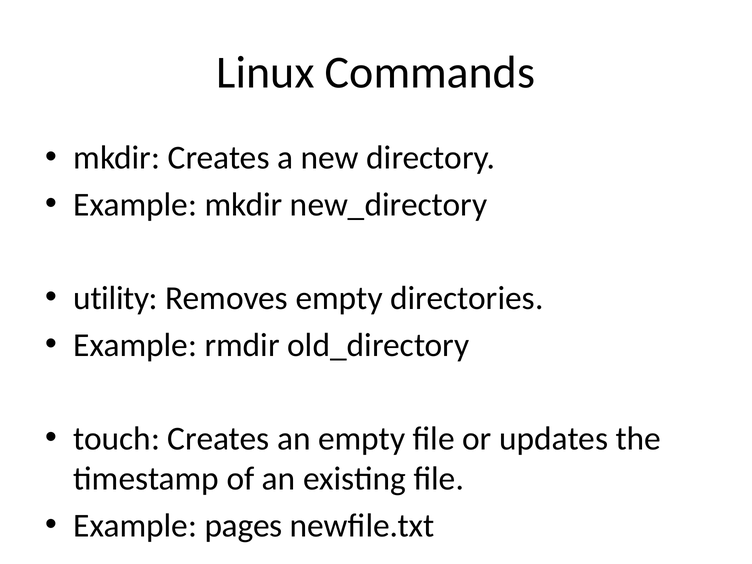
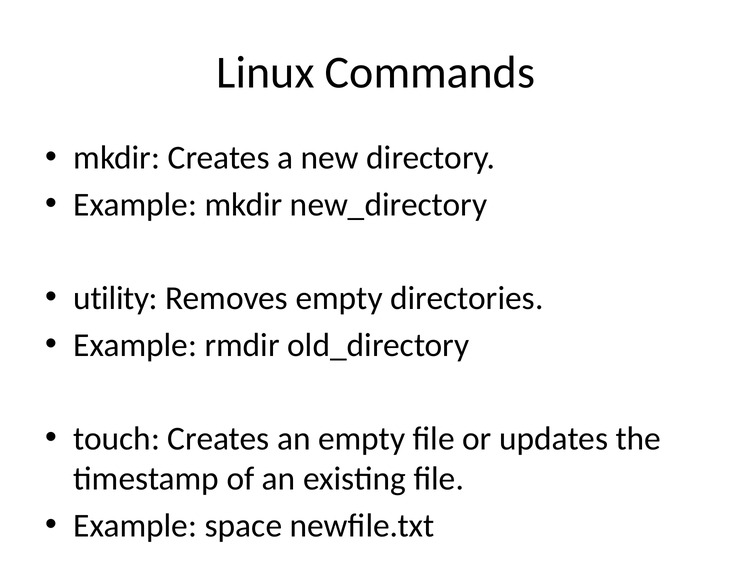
pages: pages -> space (243, 526)
